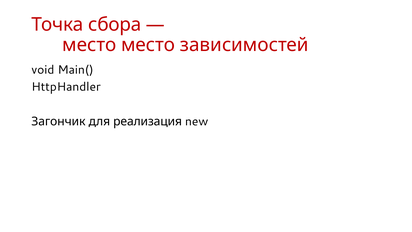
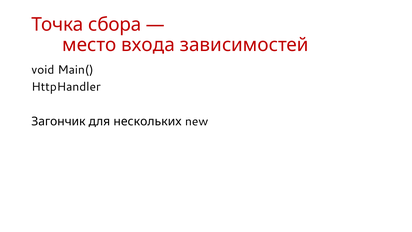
место место: место -> входа (148, 45)
реализация: реализация -> нескольких (147, 121)
